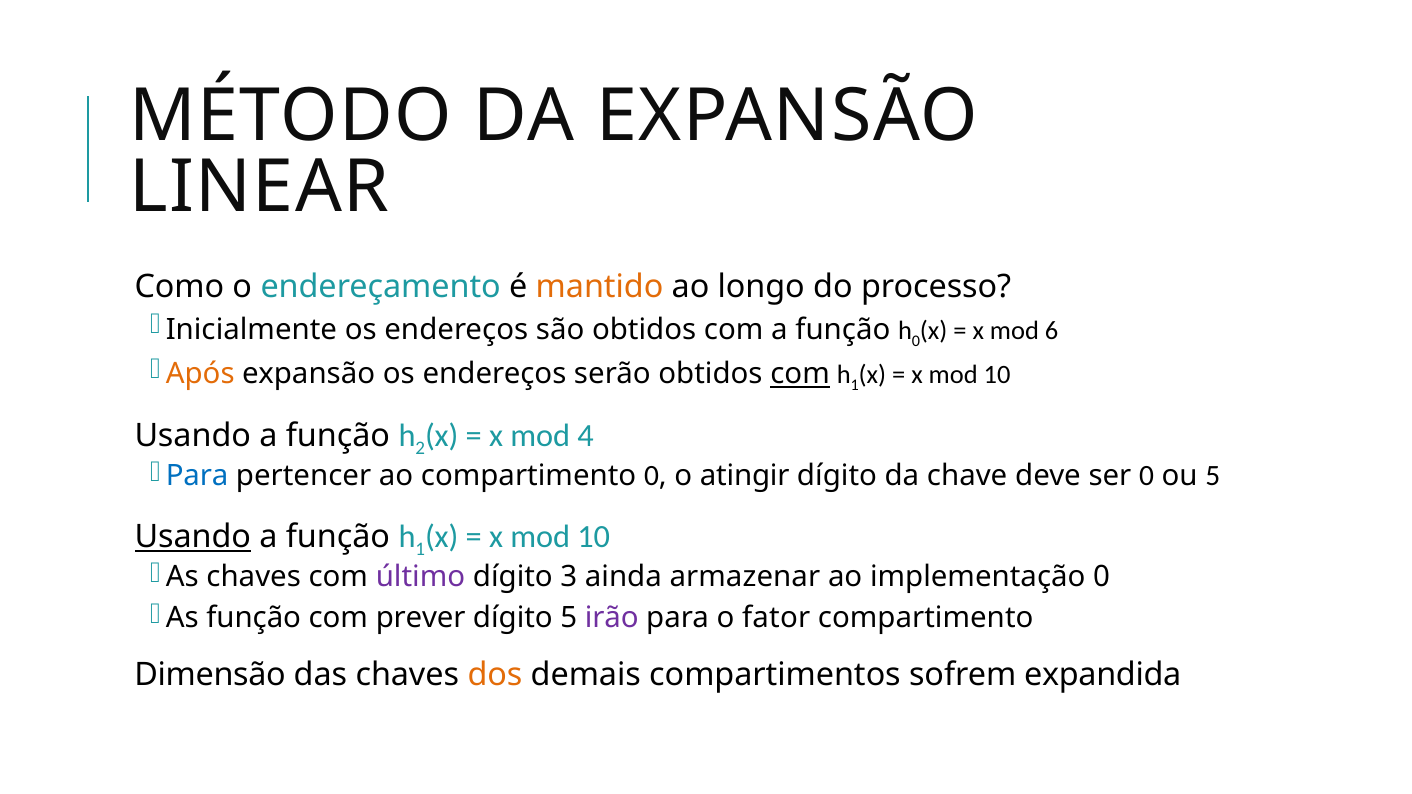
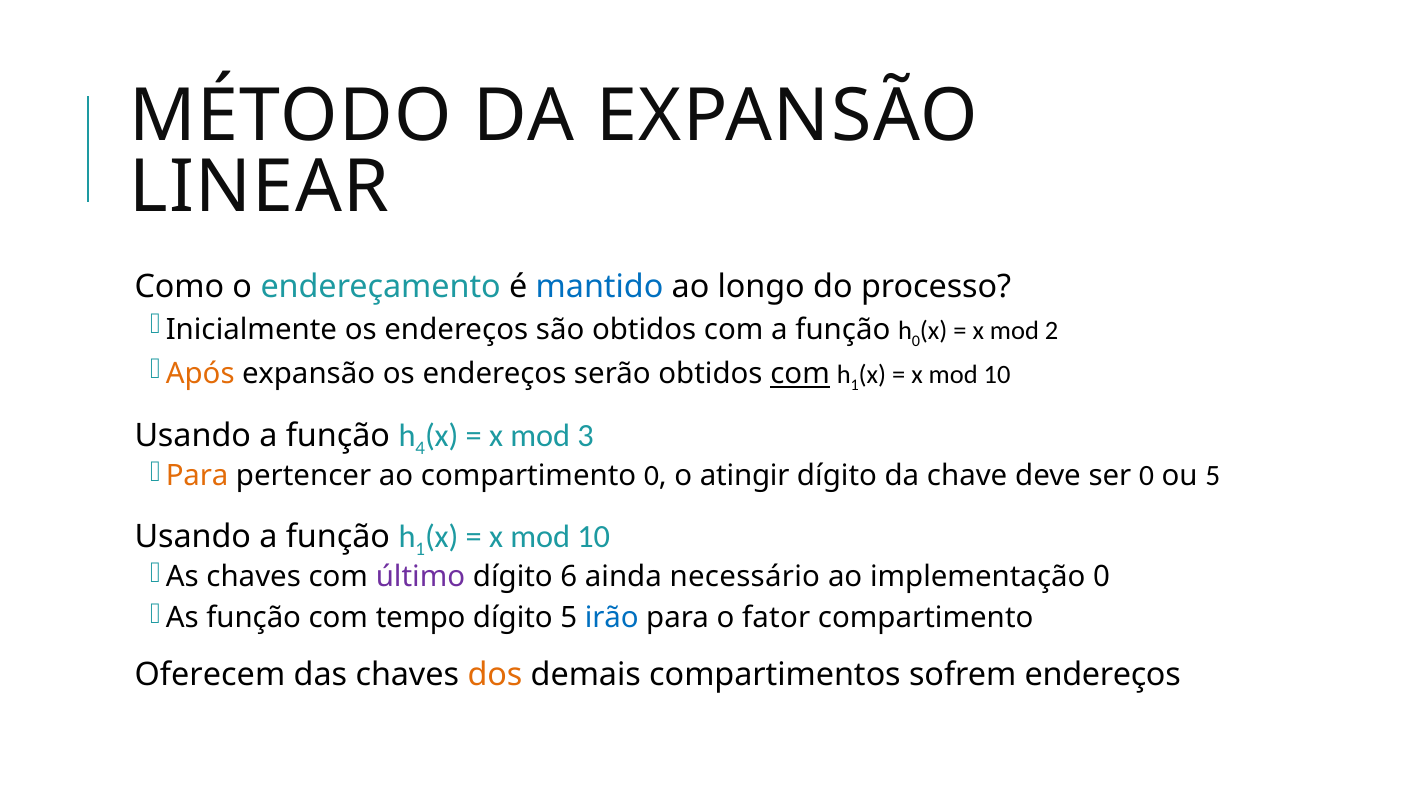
mantido colour: orange -> blue (600, 287)
6: 6 -> 2 (1052, 331)
2: 2 -> 4 (420, 448)
4: 4 -> 3 (586, 436)
Para colour: blue -> orange (197, 476)
Usando underline: present -> none (193, 537)
3: 3 -> 6 (569, 577)
armazenar: armazenar -> necessário (745, 577)
prever: prever -> tempo (421, 618)
irão colour: purple -> blue (612, 618)
Dimensão: Dimensão -> Oferecem (210, 675)
sofrem expandida: expandida -> endereços (1103, 675)
